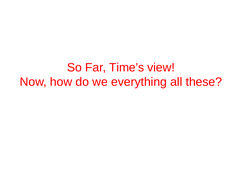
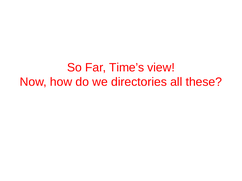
everything: everything -> directories (139, 82)
